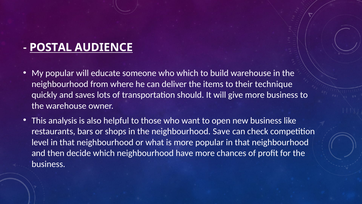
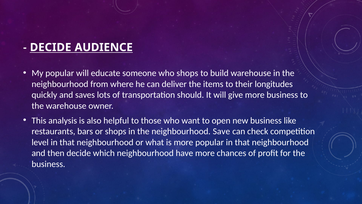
POSTAL: POSTAL -> DECIDE (51, 47)
who which: which -> shops (187, 73)
technique: technique -> longitudes (274, 84)
